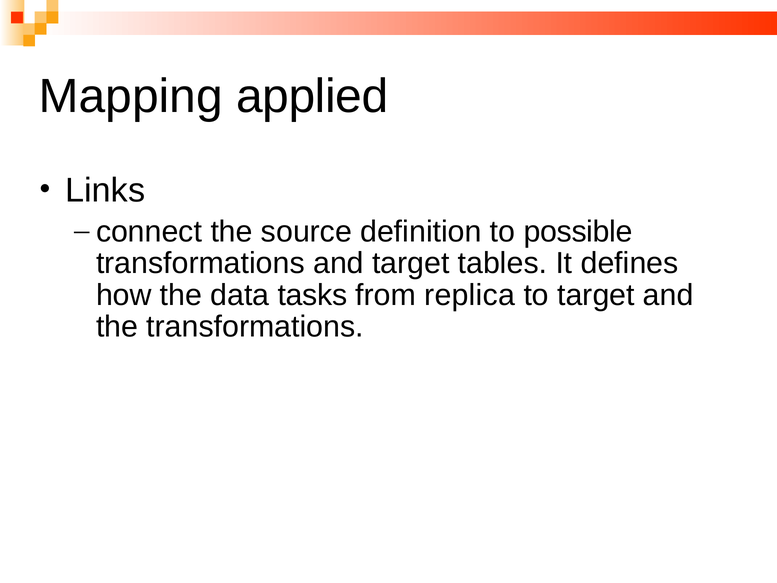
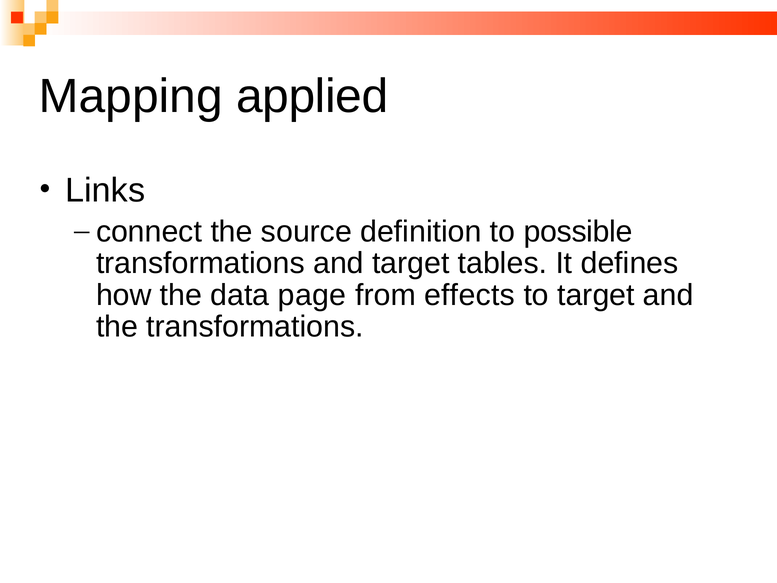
tasks: tasks -> page (312, 295)
replica: replica -> effects (470, 295)
